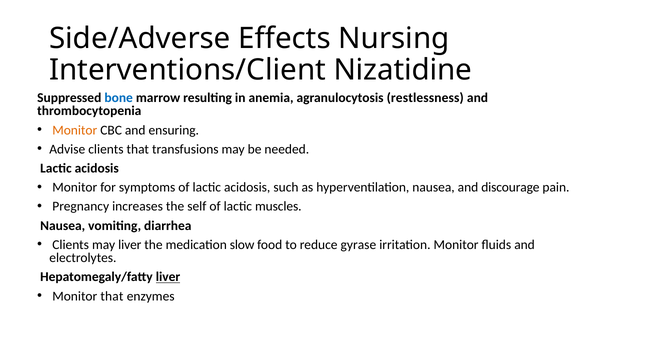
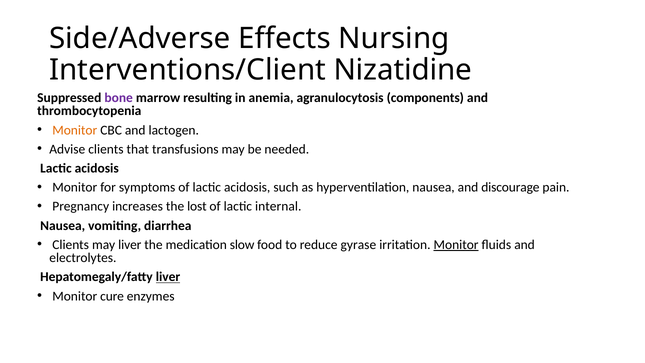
bone colour: blue -> purple (119, 98)
restlessness: restlessness -> components (425, 98)
ensuring: ensuring -> lactogen (174, 130)
self: self -> lost (197, 206)
muscles: muscles -> internal (278, 206)
Monitor underline: none -> present (456, 245)
Monitor that: that -> cure (112, 296)
